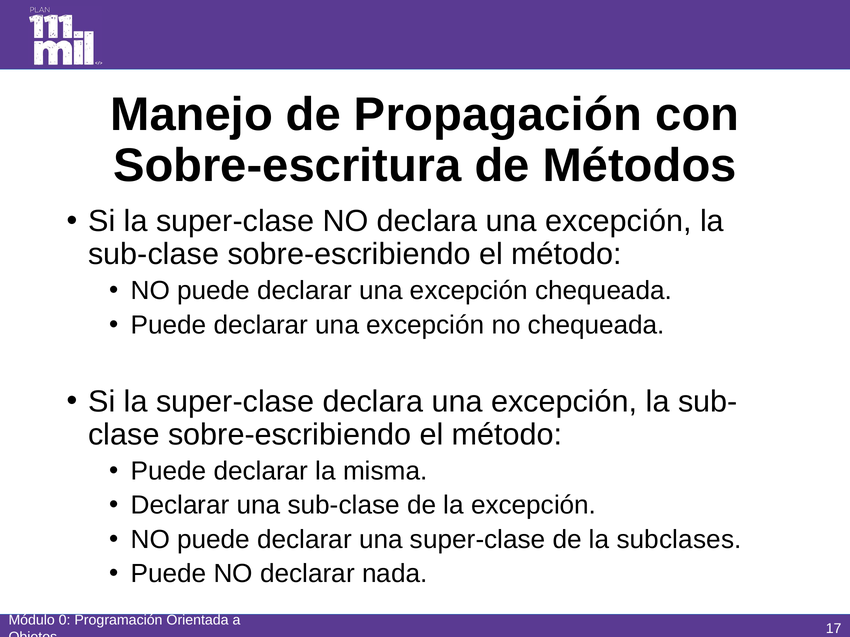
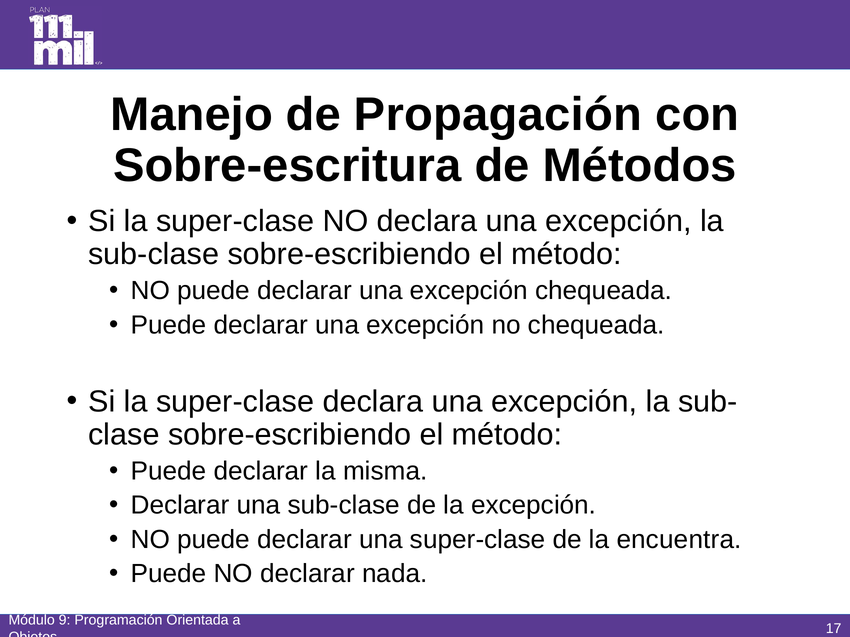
subclases: subclases -> encuentra (679, 540)
0: 0 -> 9 (65, 621)
